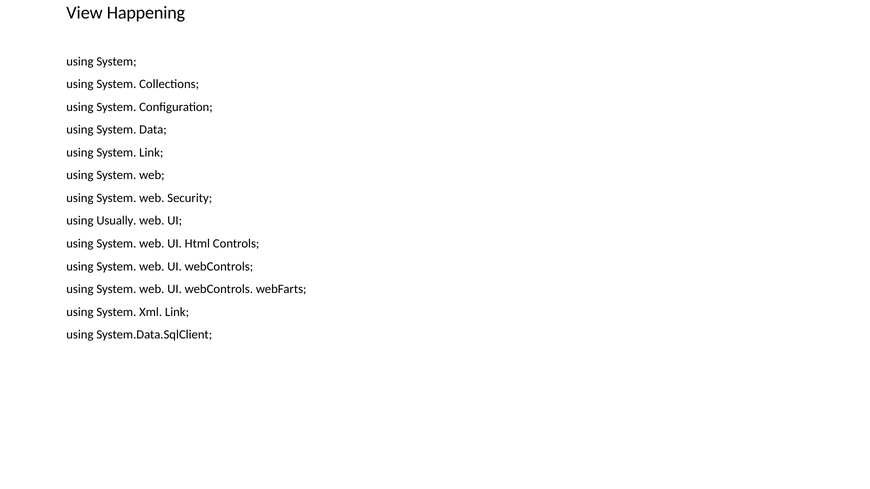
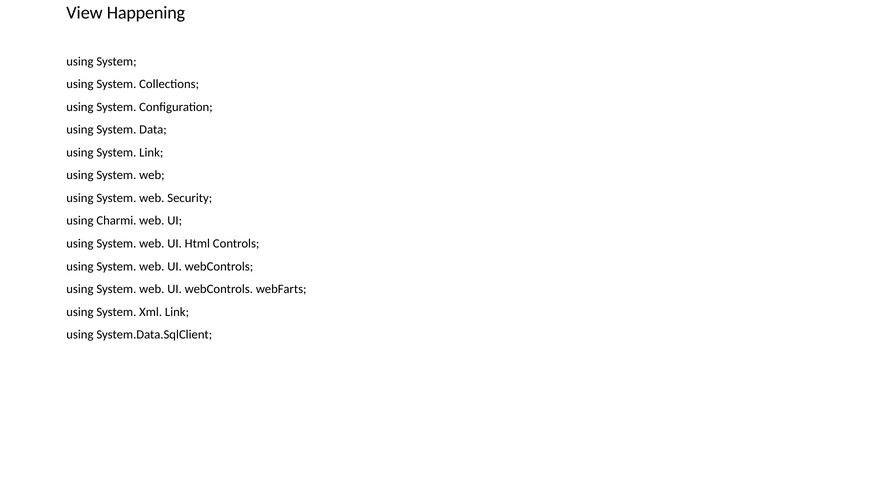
Usually: Usually -> Charmi (116, 221)
